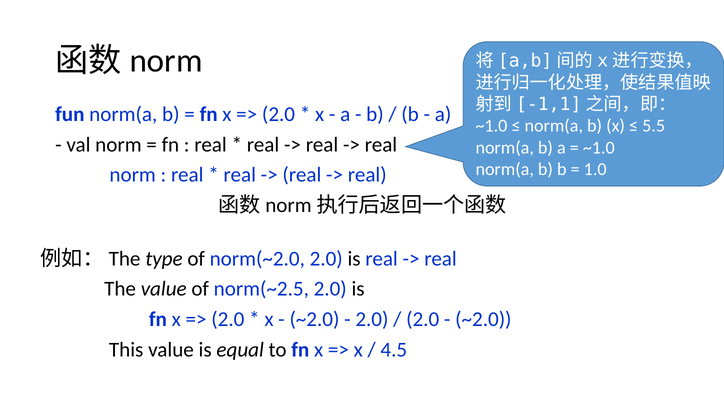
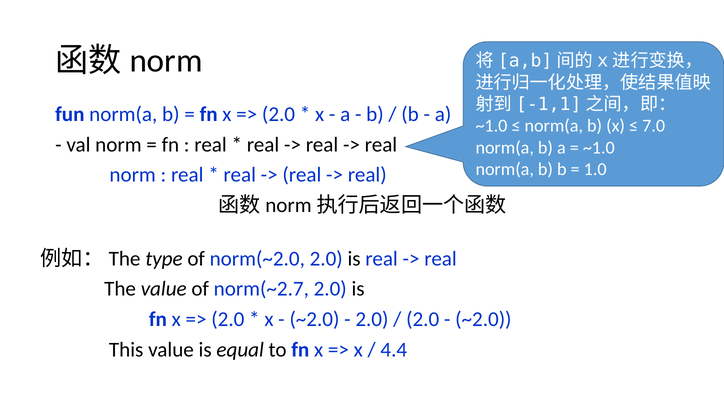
5.5: 5.5 -> 7.0 (654, 126)
norm(~2.5: norm(~2.5 -> norm(~2.7 (261, 289)
4.5: 4.5 -> 4.4 (394, 350)
